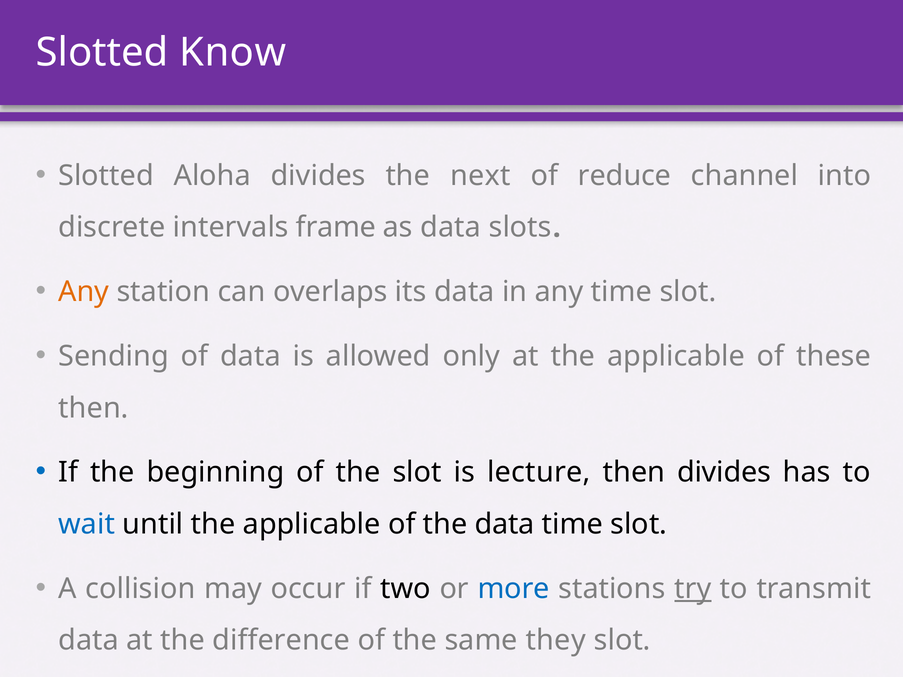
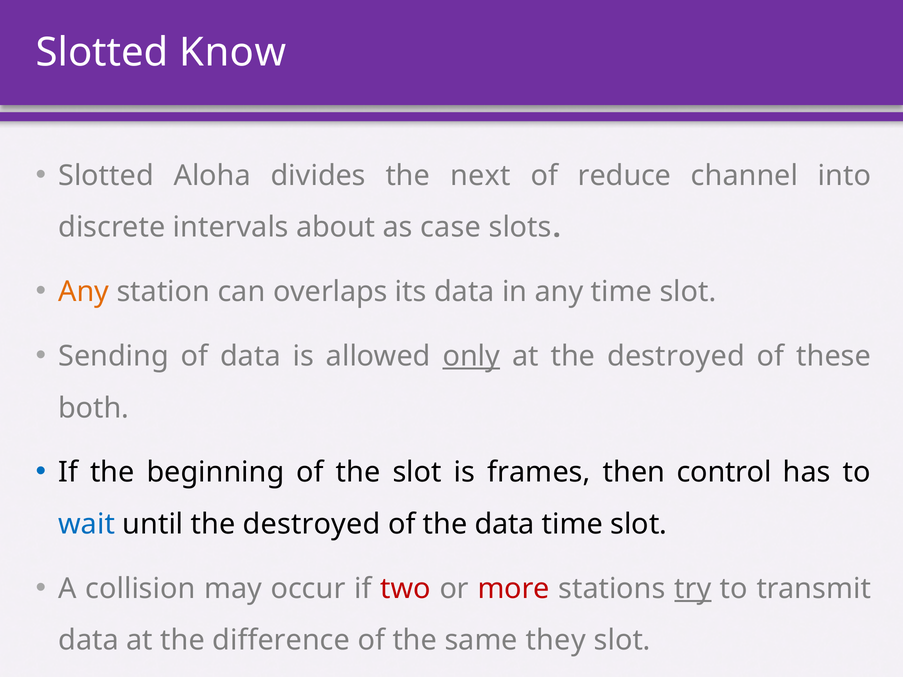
frame: frame -> about (336, 227)
as data: data -> case (451, 227)
only underline: none -> present (471, 356)
at the applicable: applicable -> destroyed (676, 356)
then: then -> both (94, 408)
lecture: lecture -> frames (539, 473)
then divides: divides -> control (724, 473)
until the applicable: applicable -> destroyed (312, 524)
two colour: black -> red (405, 589)
more colour: blue -> red (514, 589)
